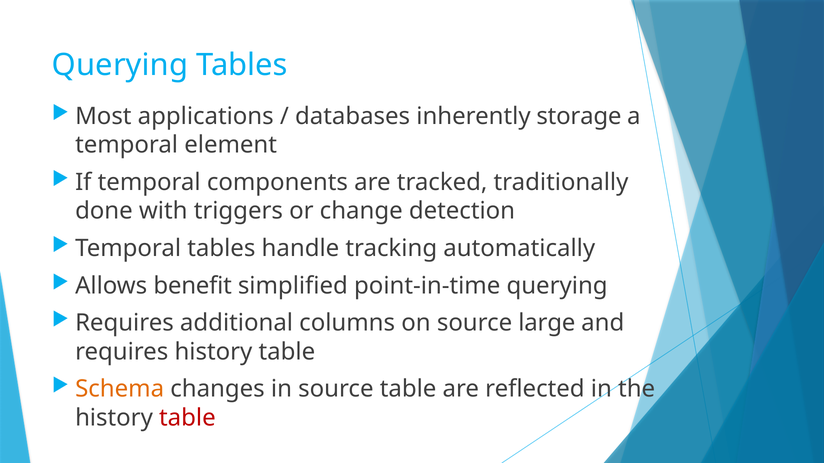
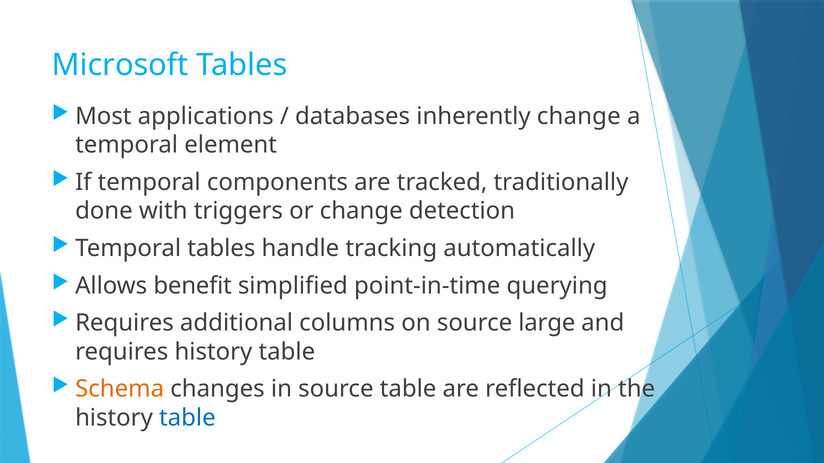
Querying: Querying -> Microsoft (120, 65)
inherently storage: storage -> change (579, 116)
table colour: red -> blue (187, 418)
